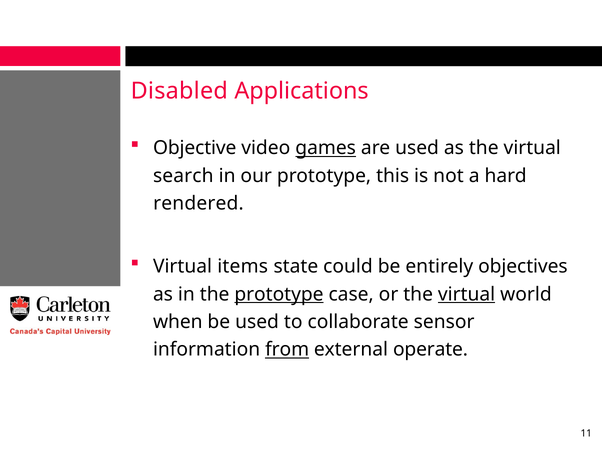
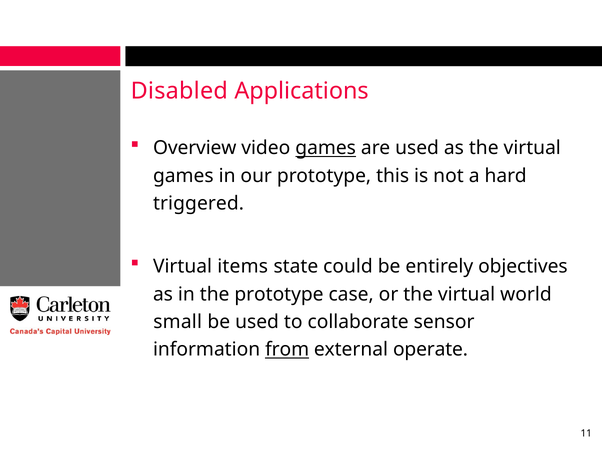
Objective: Objective -> Overview (195, 148)
search: search -> games (183, 176)
rendered: rendered -> triggered (199, 203)
prototype underline: present -> none (279, 294)
virtual underline: present -> none (467, 294)
when: when -> small (178, 322)
